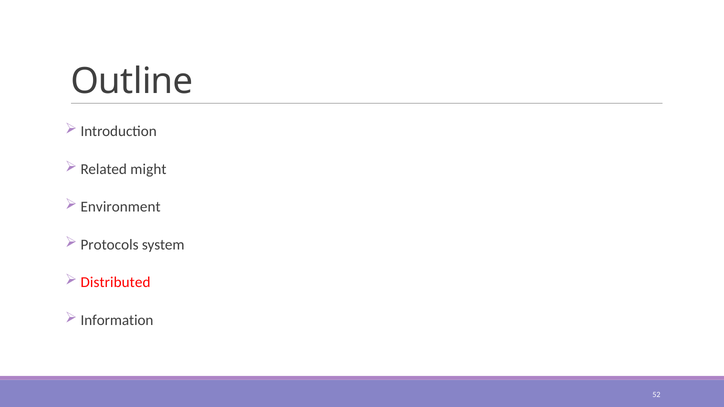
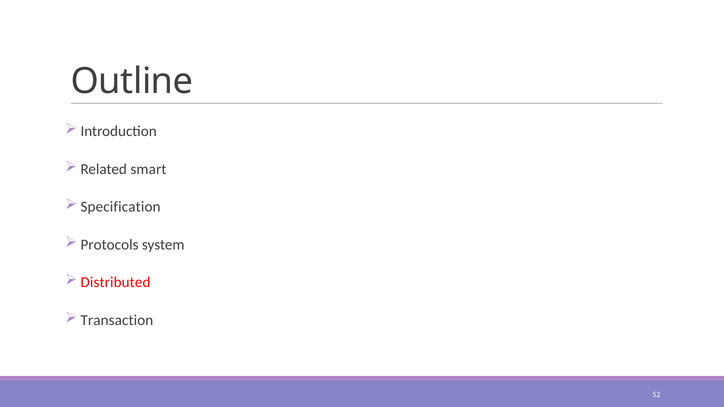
might: might -> smart (148, 169)
Environment: Environment -> Specification (121, 207)
Information: Information -> Transaction (117, 320)
